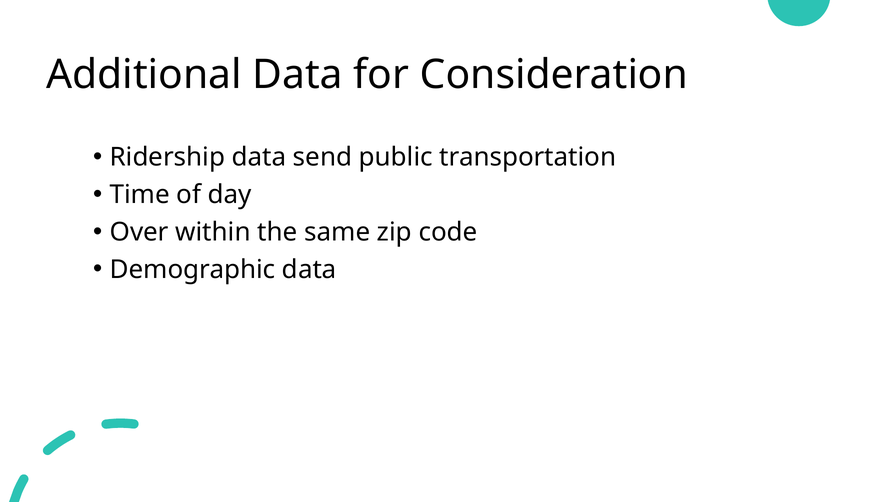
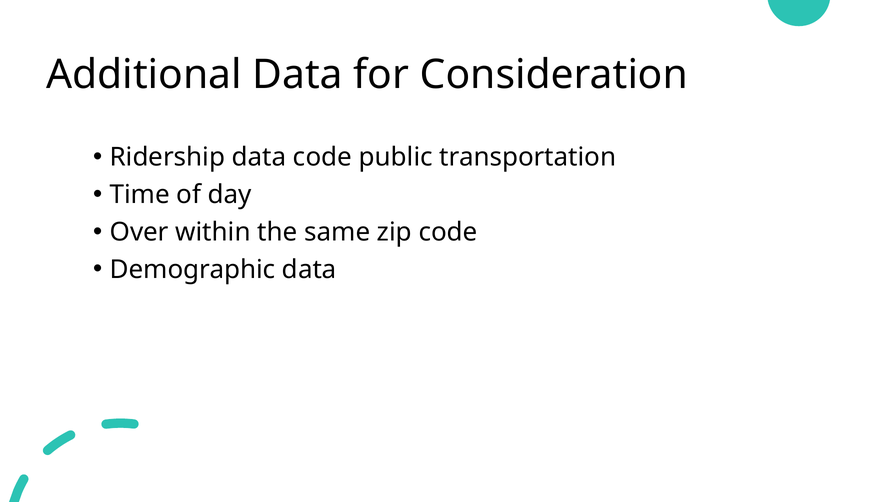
data send: send -> code (323, 157)
